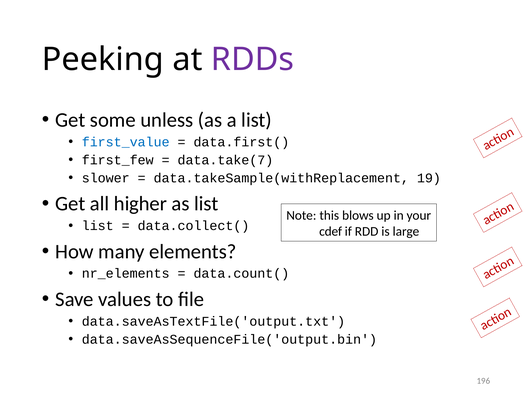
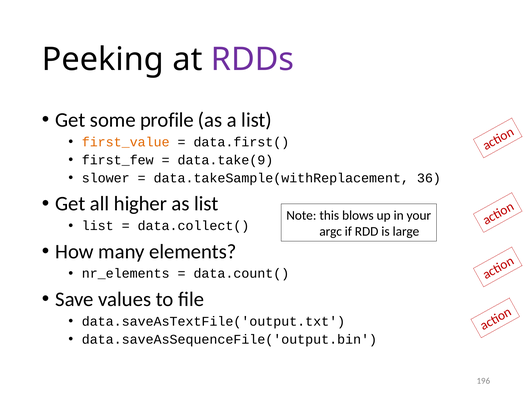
unless: unless -> profile (167, 120)
first_value colour: blue -> orange (126, 142)
data.take(7: data.take(7 -> data.take(9 (225, 160)
19: 19 -> 36 (429, 178)
cdef: cdef -> argc (331, 231)
